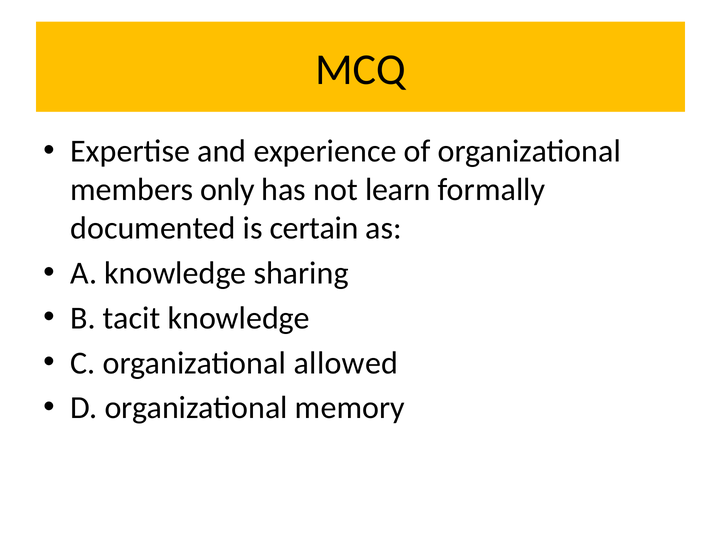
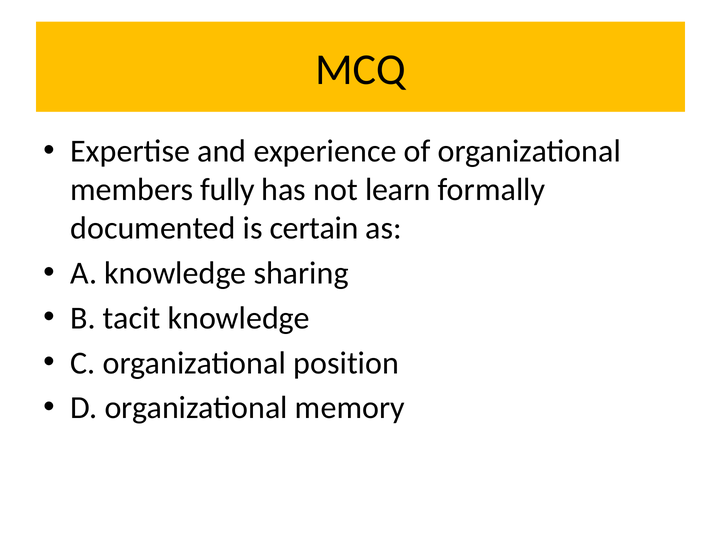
only: only -> fully (227, 190)
allowed: allowed -> position (346, 363)
